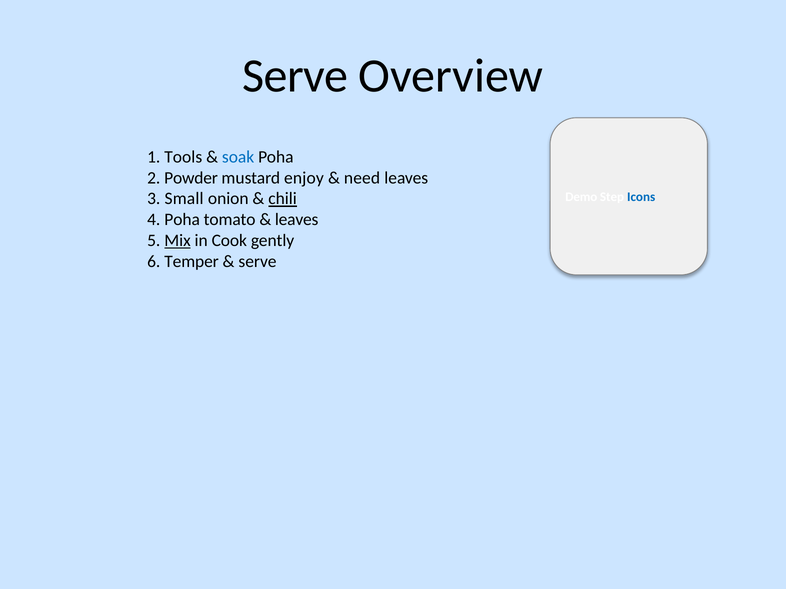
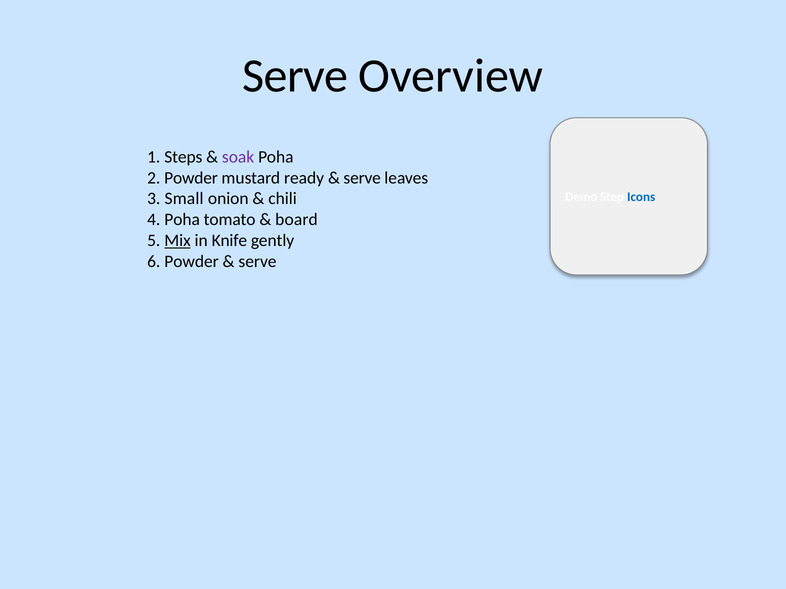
Tools: Tools -> Steps (183, 157)
soak colour: blue -> purple (238, 157)
enjoy: enjoy -> ready (304, 178)
need: need -> serve (362, 178)
chili underline: present -> none (283, 199)
leaves: leaves -> board (297, 220)
Cook: Cook -> Knife (229, 241)
Temper: Temper -> Powder (192, 262)
